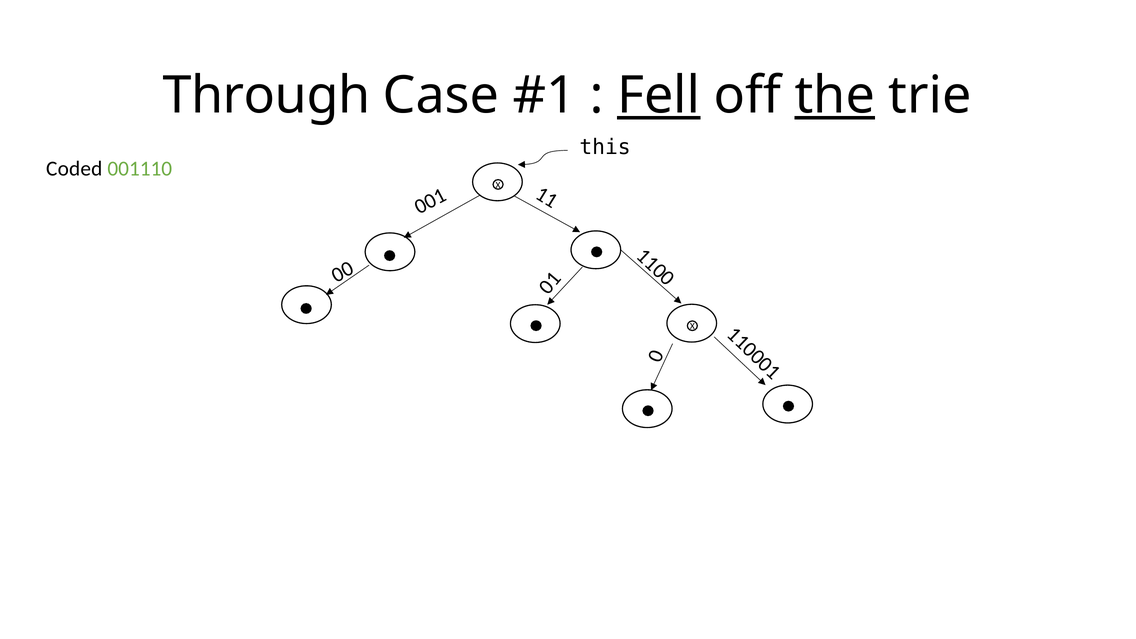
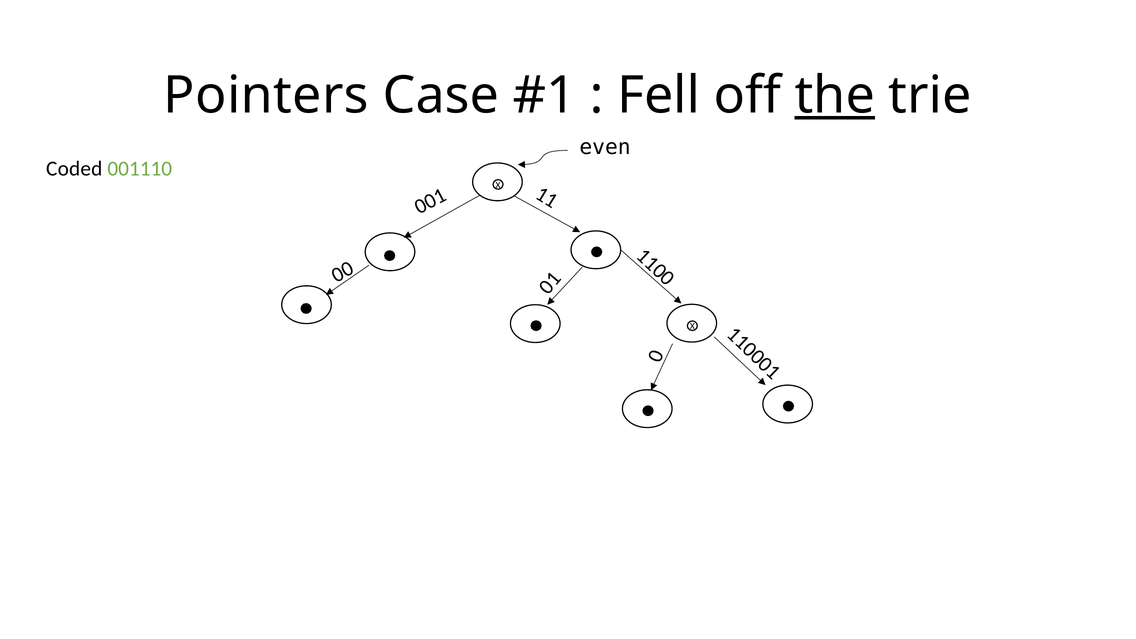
Through: Through -> Pointers (266, 95)
Fell underline: present -> none (659, 95)
this: this -> even (605, 147)
